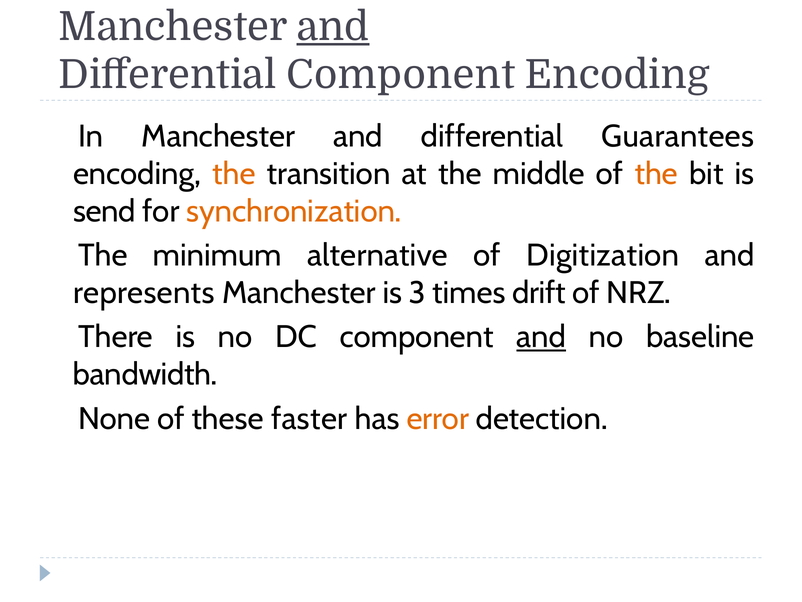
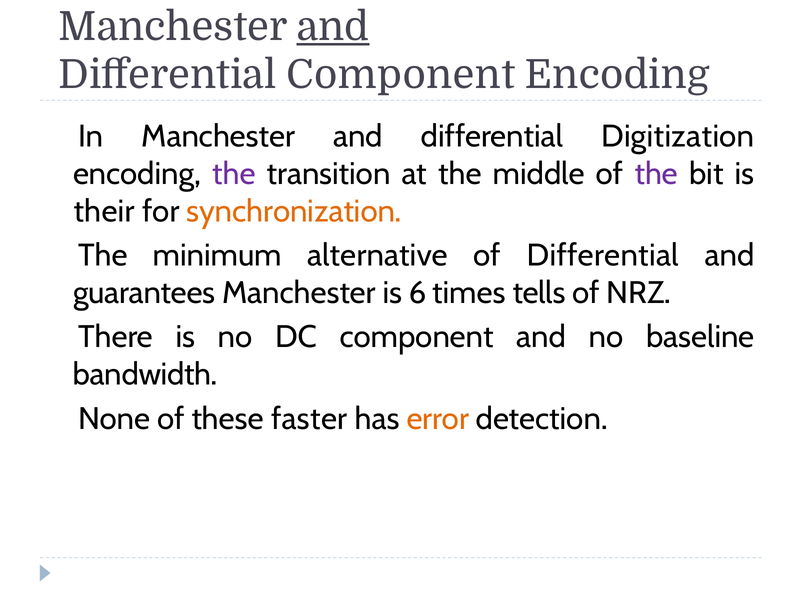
Guarantees: Guarantees -> Digitization (678, 136)
the colour: orange -> purple (234, 174)
the colour: orange -> purple (656, 174)
send: send -> their (104, 211)
of Digitization: Digitization -> Differential (603, 255)
represents: represents -> guarantees (144, 293)
3: 3 -> 6 (417, 293)
drift: drift -> tells (539, 293)
and underline: present -> none (541, 337)
